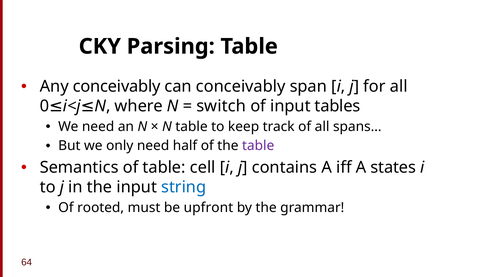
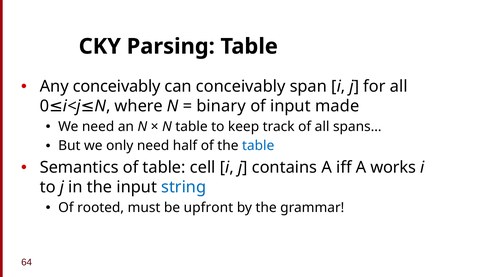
switch: switch -> binary (221, 106)
tables: tables -> made (337, 106)
table colour: purple -> blue (258, 146)
states: states -> works (393, 167)
